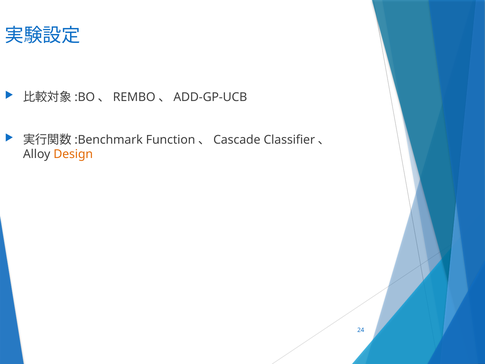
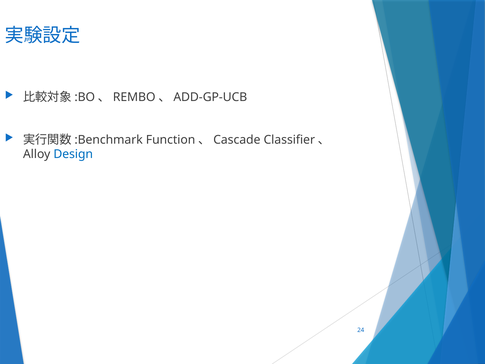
Design colour: orange -> blue (73, 154)
